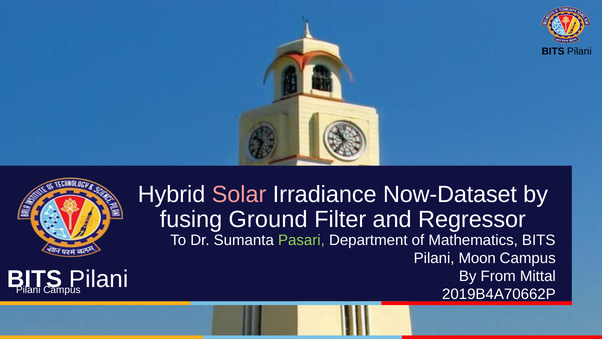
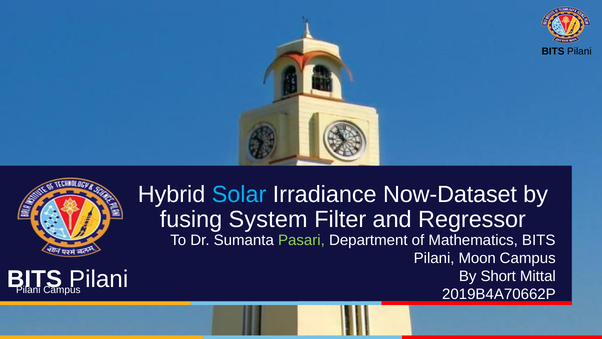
Solar colour: pink -> light blue (239, 194)
Ground: Ground -> System (268, 219)
From: From -> Short (498, 276)
